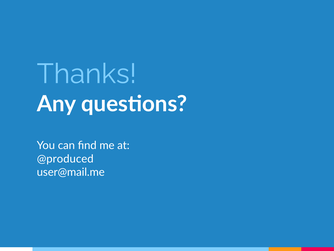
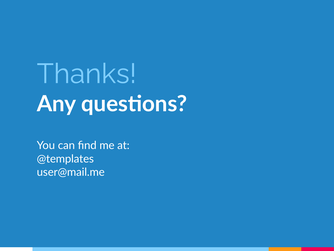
@produced: @produced -> @templates (65, 159)
